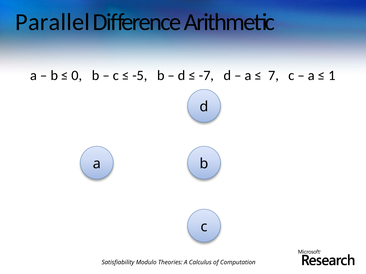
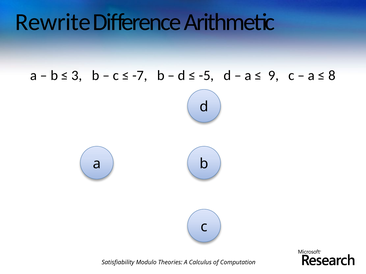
Parallel: Parallel -> Rewrite (53, 22)
0: 0 -> 3 (77, 76)
-5: -5 -> -7 (140, 76)
-7: -7 -> -5 (206, 76)
7: 7 -> 9 (273, 76)
1: 1 -> 8 (332, 76)
